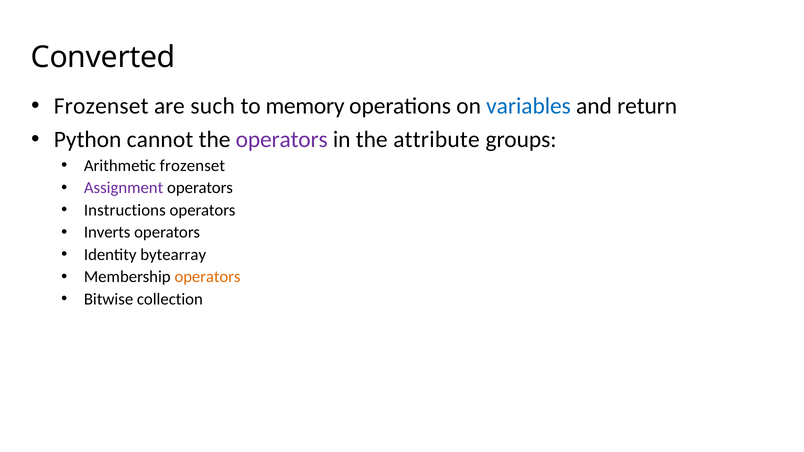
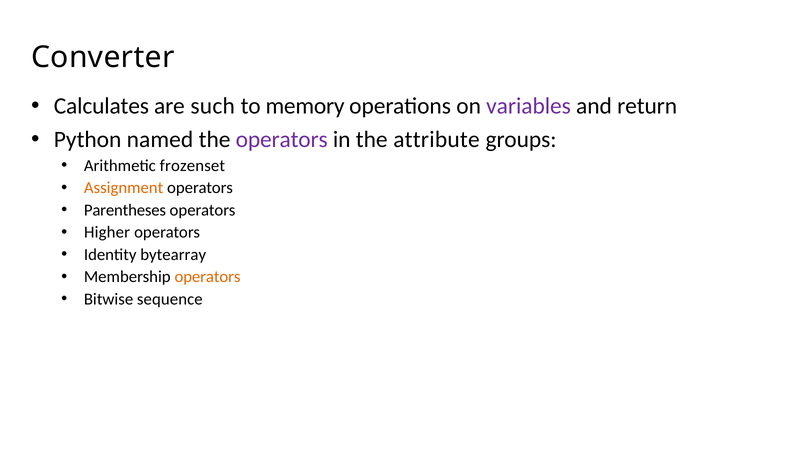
Converted: Converted -> Converter (103, 58)
Frozenset: Frozenset -> Calculates (101, 106)
variables colour: blue -> purple (529, 106)
cannot: cannot -> named (160, 140)
Assignment colour: purple -> orange (124, 188)
Instructions: Instructions -> Parentheses (125, 210)
Inverts: Inverts -> Higher (107, 232)
collection: collection -> sequence (170, 299)
